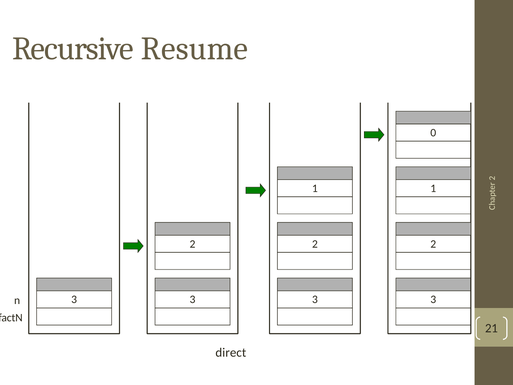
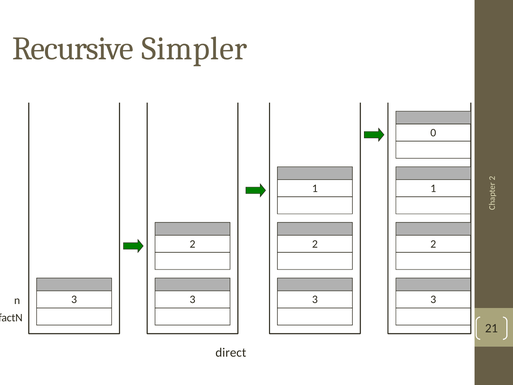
Resume: Resume -> Simpler (194, 49)
